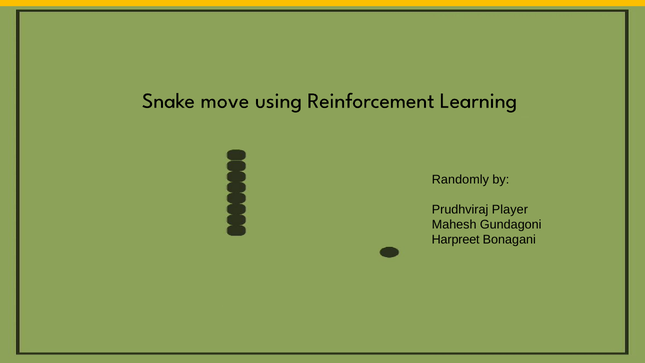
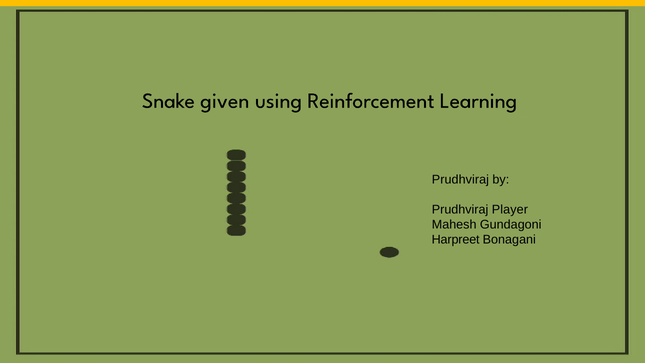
move: move -> given (225, 101)
Randomly: Randomly -> Prudhviraj (460, 179)
